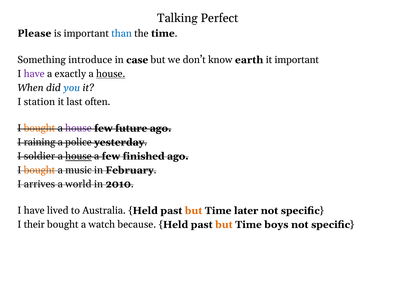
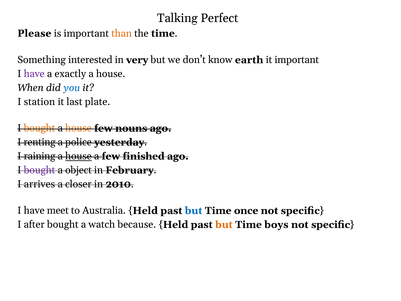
than colour: blue -> orange (122, 33)
introduce: introduce -> interested (90, 60)
case: case -> very (137, 60)
house underline: present -> none (111, 74)
often: often -> plate (98, 102)
house colour: purple -> orange (78, 128)
future: future -> nouns (131, 128)
raining: raining -> renting (40, 142)
soldier: soldier -> raining (40, 156)
bought colour: orange -> purple (39, 170)
music: music -> object (78, 170)
world: world -> closer (78, 184)
lived: lived -> meet (58, 210)
but colour: orange -> blue (194, 210)
later: later -> once (246, 210)
their: their -> after (34, 224)
